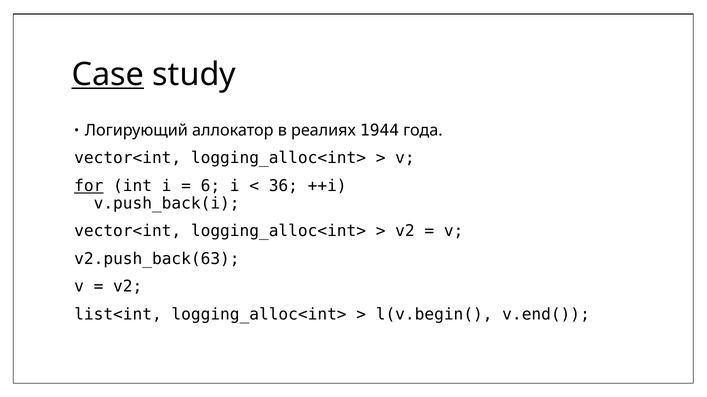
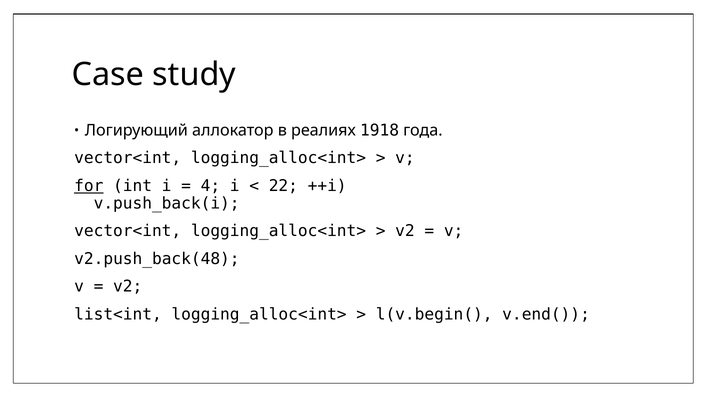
Case underline: present -> none (108, 74)
1944: 1944 -> 1918 (380, 131)
6: 6 -> 4 (210, 186)
36: 36 -> 22 (283, 186)
v2.push_back(63: v2.push_back(63 -> v2.push_back(48 (157, 259)
